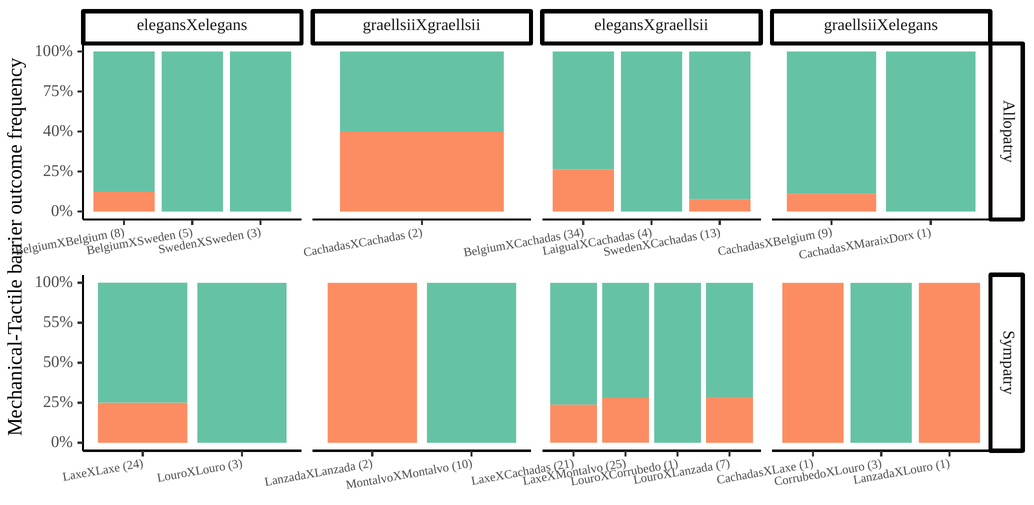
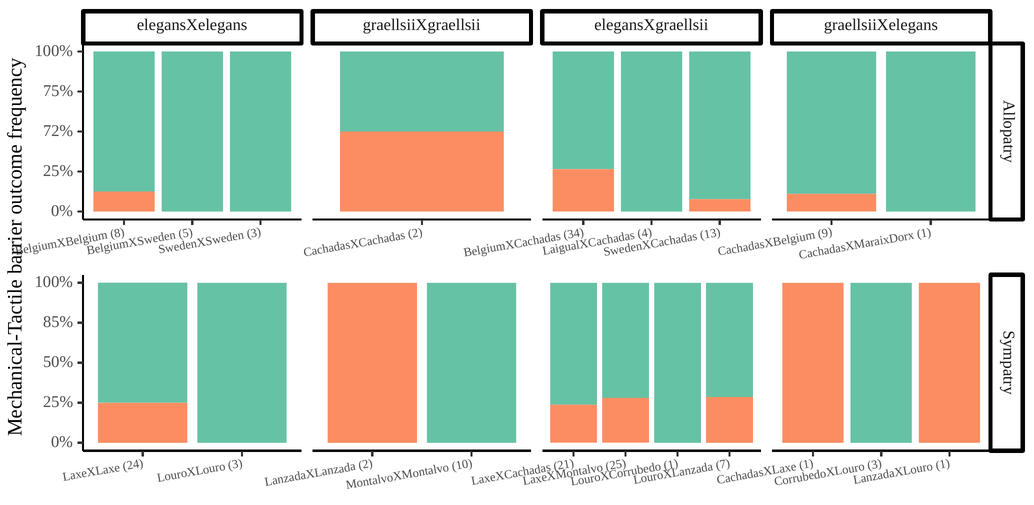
40%: 40% -> 72% (58, 131)
55%: 55% -> 85% (58, 322)
